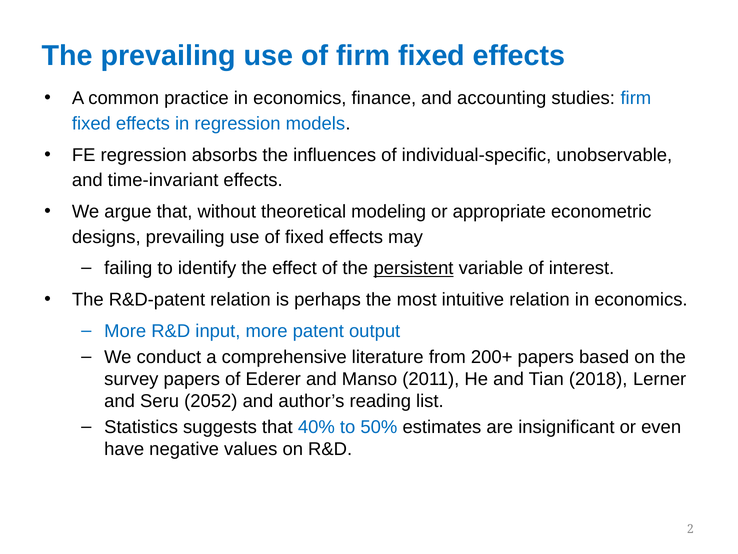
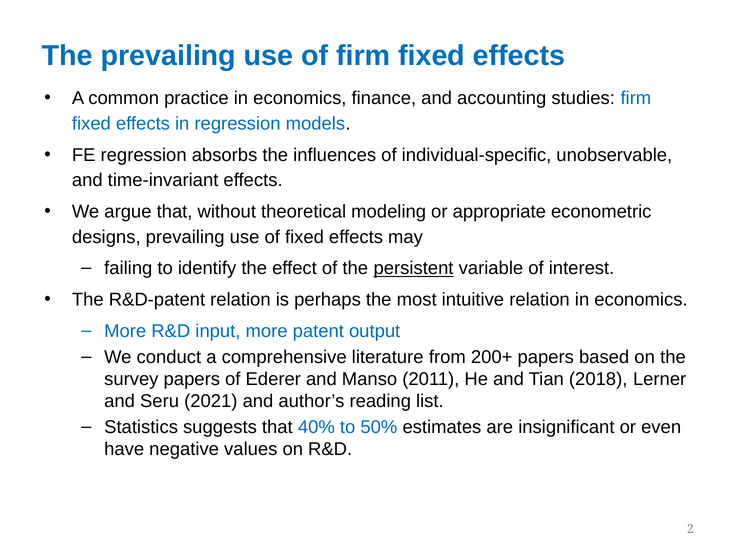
2052: 2052 -> 2021 (211, 401)
